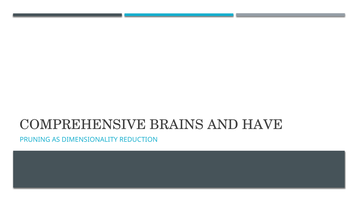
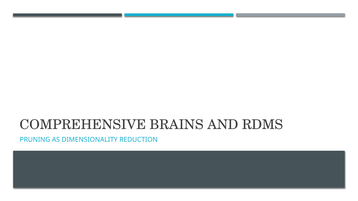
HAVE: HAVE -> RDMS (263, 125)
